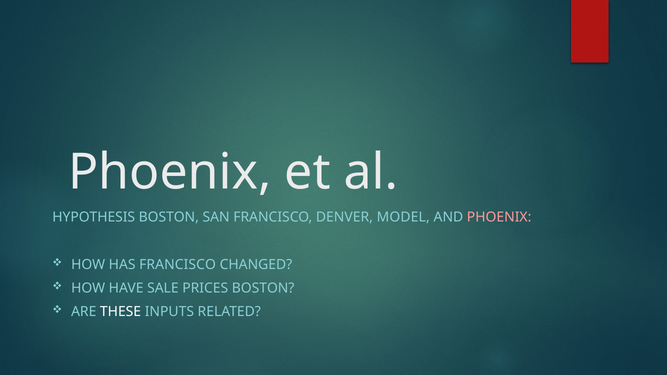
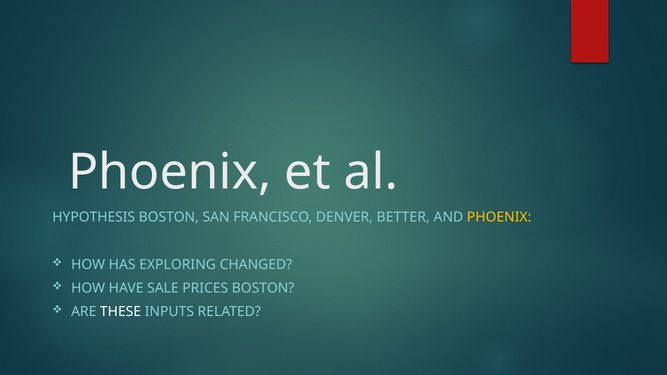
MODEL: MODEL -> BETTER (403, 217)
PHOENIX colour: pink -> yellow (499, 217)
HAS FRANCISCO: FRANCISCO -> EXPLORING (178, 265)
